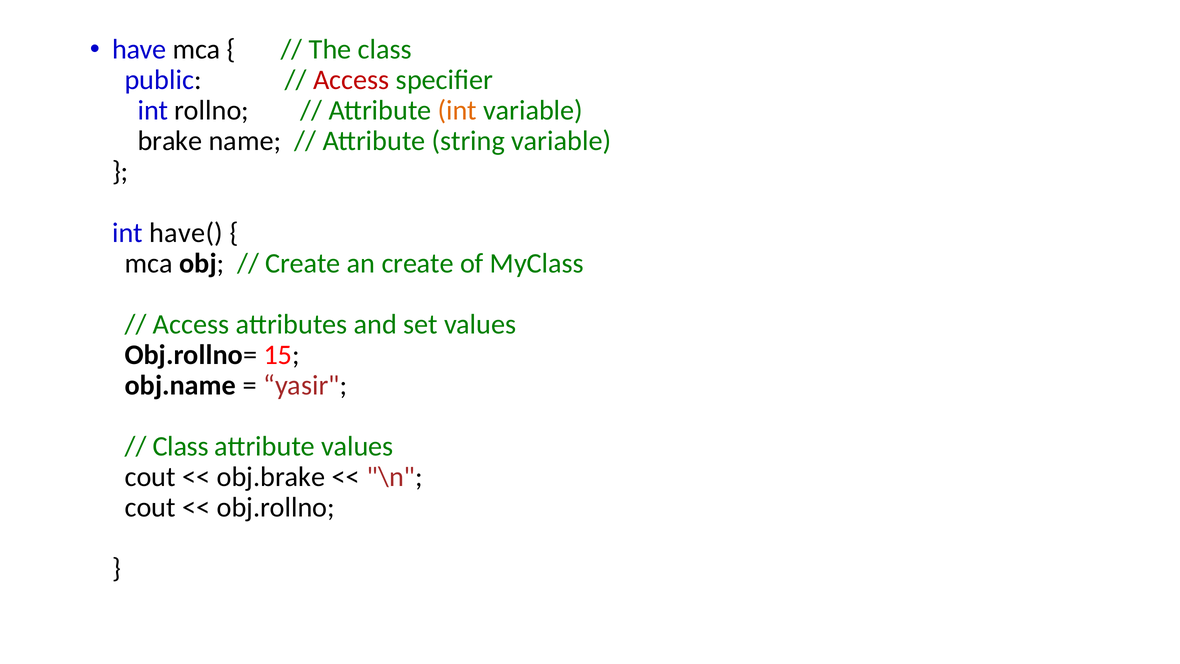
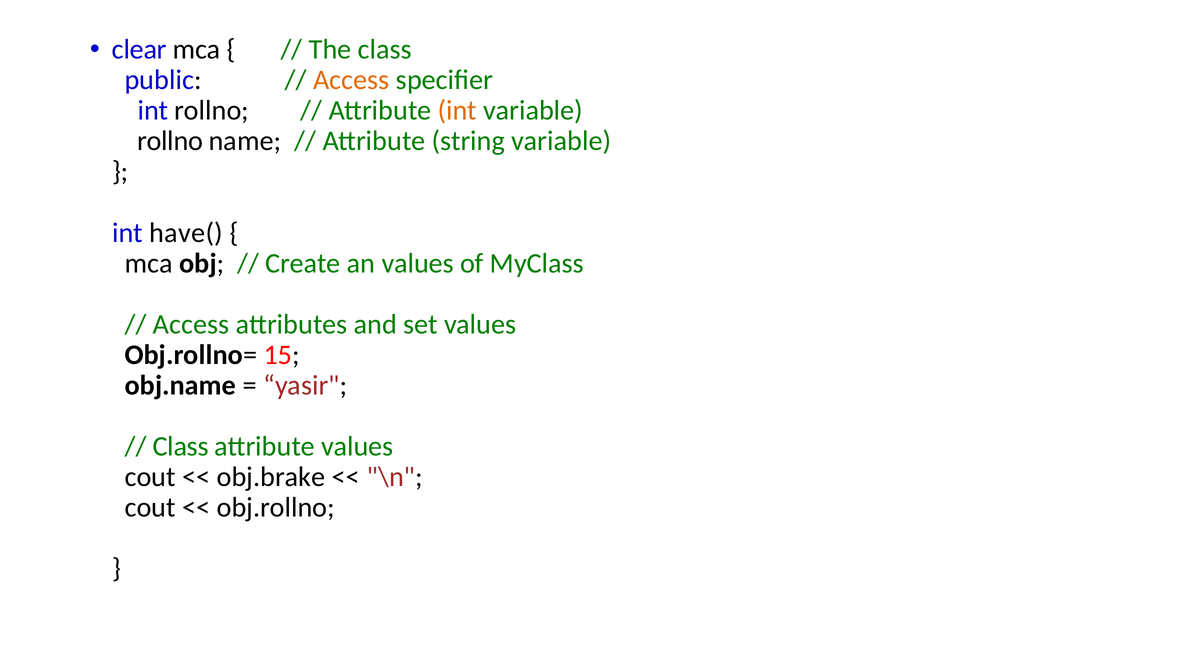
have: have -> clear (139, 49)
Access colour: red -> orange (351, 80)
brake: brake -> rollno (170, 141)
an create: create -> values (418, 263)
